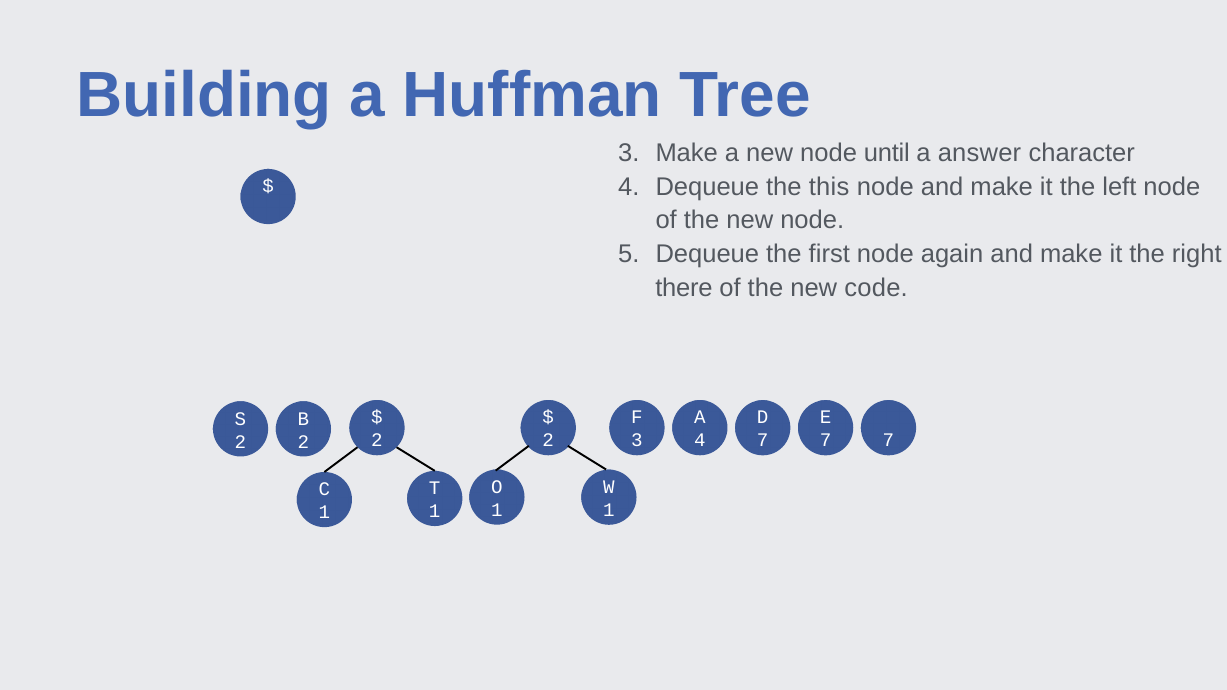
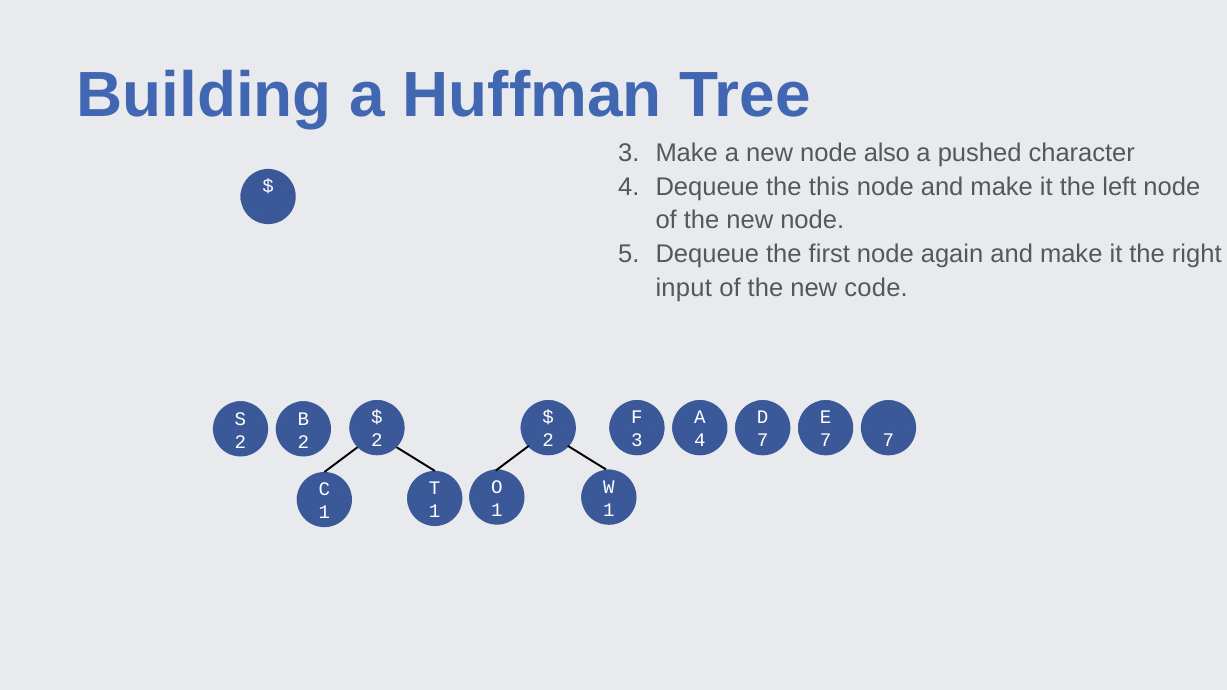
until: until -> also (887, 153)
answer: answer -> pushed (980, 153)
there: there -> input (684, 288)
